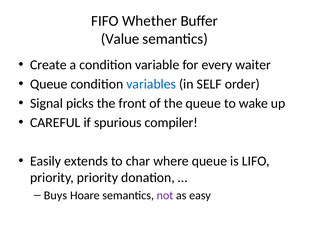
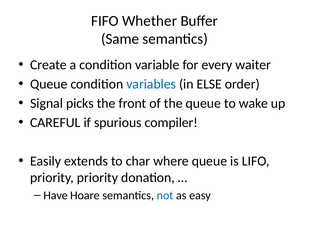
Value: Value -> Same (120, 39)
SELF: SELF -> ELSE (209, 84)
Buys: Buys -> Have (56, 195)
not colour: purple -> blue (165, 195)
